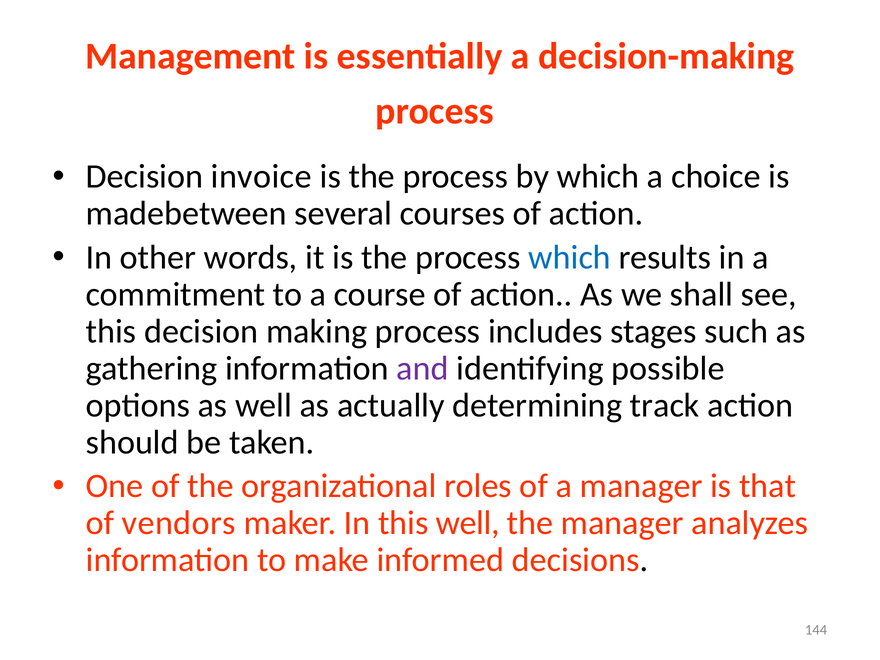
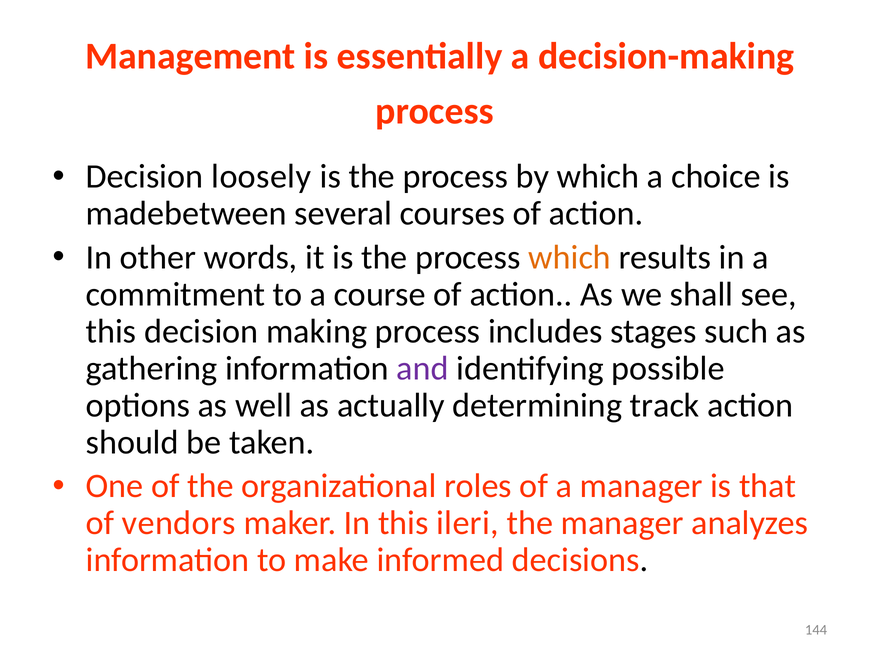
invoice: invoice -> loosely (261, 177)
which colour: blue -> orange (570, 257)
this well: well -> ileri (468, 523)
